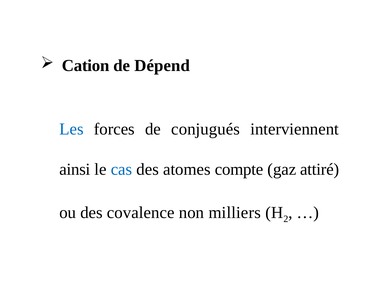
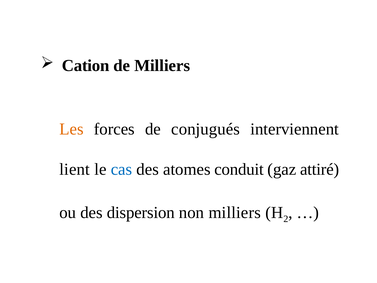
de Dépend: Dépend -> Milliers (162, 66)
Les colour: blue -> orange (71, 129)
ainsi: ainsi -> lient (75, 169)
compte: compte -> conduit (239, 169)
covalence: covalence -> dispersion (141, 212)
